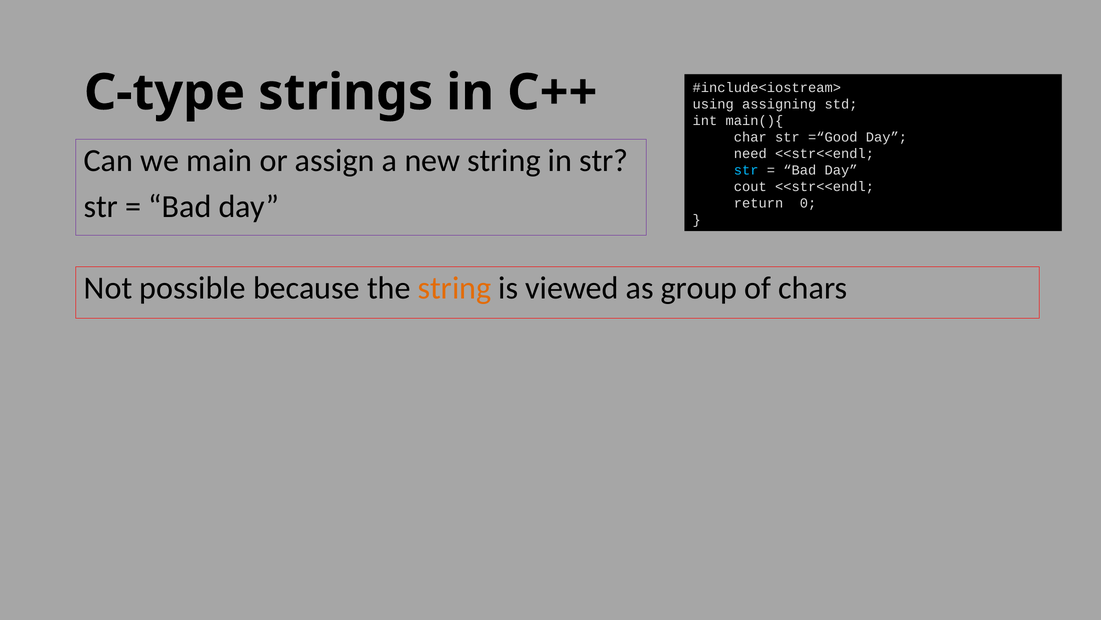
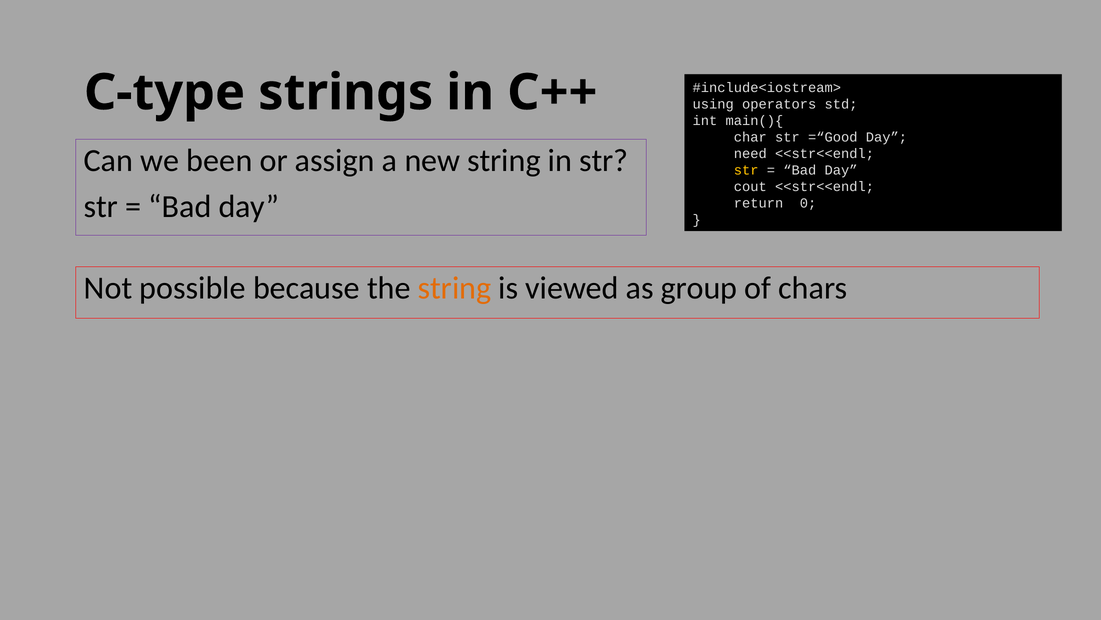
assigning: assigning -> operators (779, 104)
main: main -> been (219, 160)
str colour: light blue -> yellow (746, 170)
